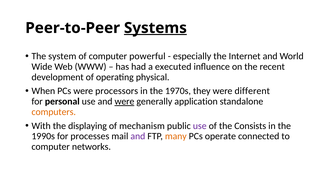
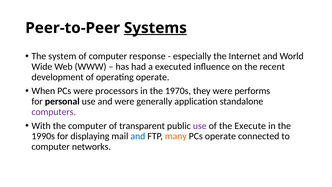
powerful: powerful -> response (147, 56)
operating physical: physical -> operate (153, 77)
different: different -> performs (252, 91)
were underline: present -> none (124, 101)
computers colour: orange -> purple (54, 112)
the displaying: displaying -> computer (87, 126)
mechanism: mechanism -> transparent (142, 126)
Consists: Consists -> Execute (250, 126)
processes: processes -> displaying (90, 136)
and colour: purple -> blue (138, 136)
